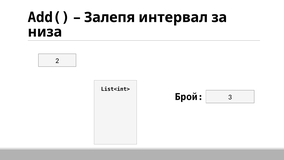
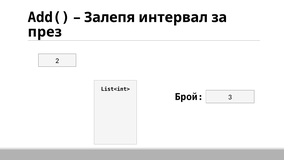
низа: низа -> през (45, 32)
